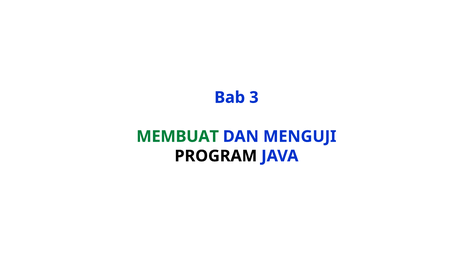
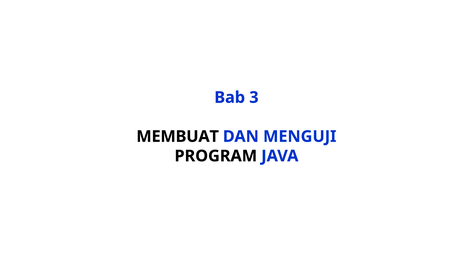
MEMBUAT colour: green -> black (178, 137)
